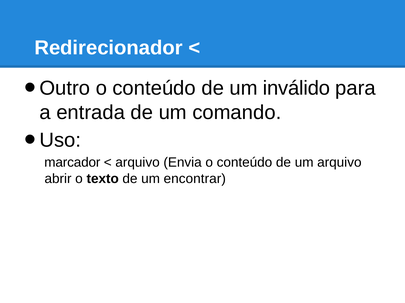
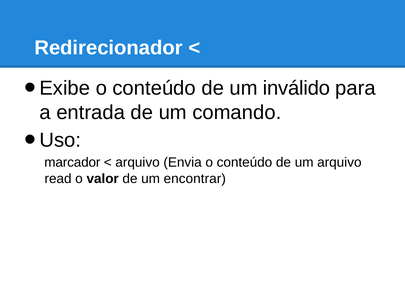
Outro: Outro -> Exibe (65, 88)
abrir: abrir -> read (58, 179)
texto: texto -> valor (103, 179)
